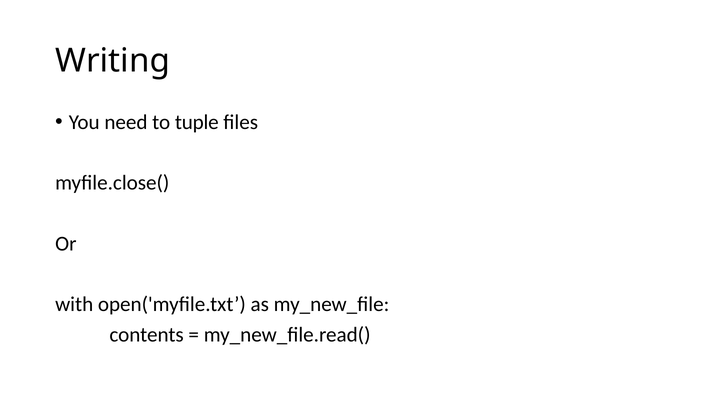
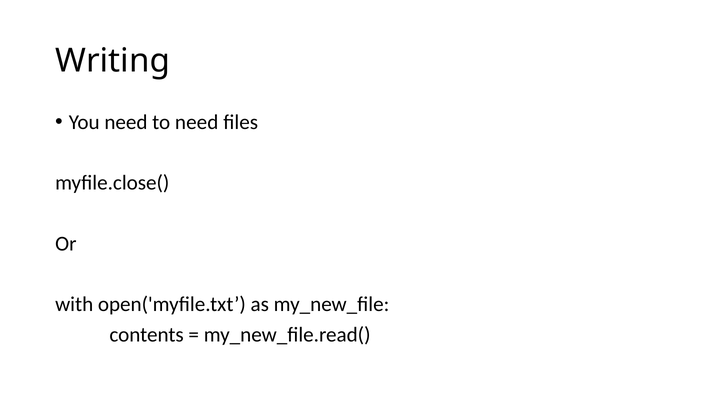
to tuple: tuple -> need (197, 122)
